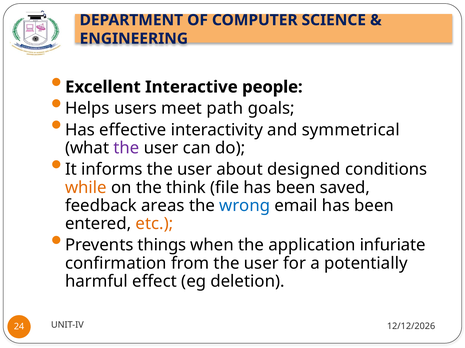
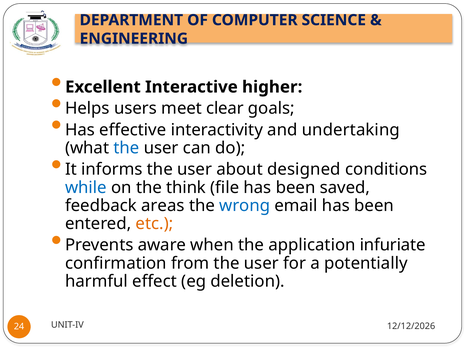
people: people -> higher (272, 87)
path: path -> clear (225, 109)
symmetrical: symmetrical -> undertaking (351, 130)
the colour: purple -> blue (126, 148)
while colour: orange -> blue (86, 188)
things: things -> aware (162, 246)
